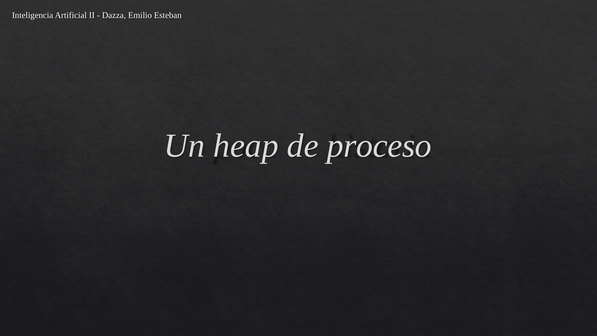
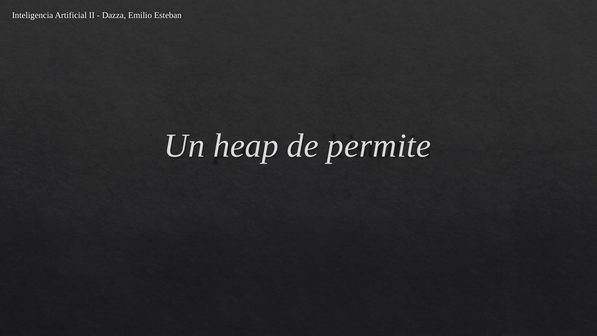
proceso: proceso -> permite (379, 146)
